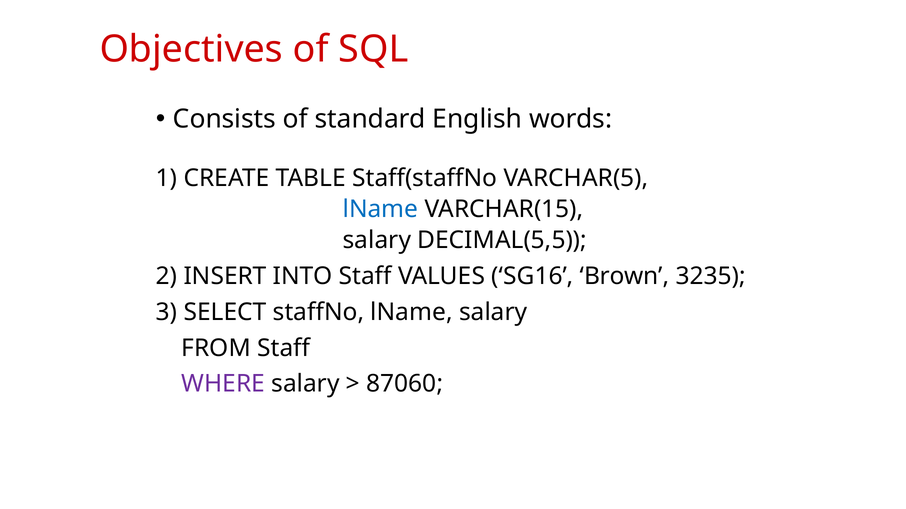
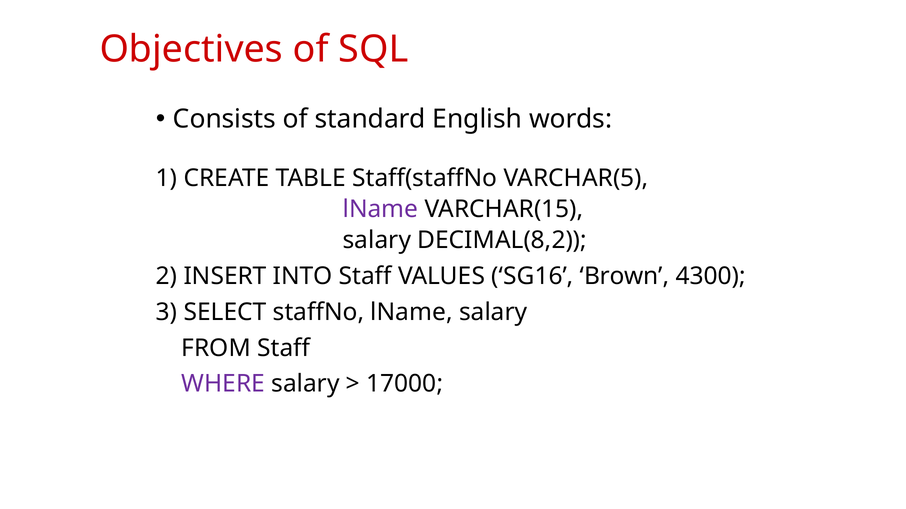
lName colour: blue -> purple (381, 209)
DECIMAL(5,5: DECIMAL(5,5 -> DECIMAL(8,2 (502, 241)
3235: 3235 -> 4300 (711, 277)
87060: 87060 -> 17000 (405, 384)
